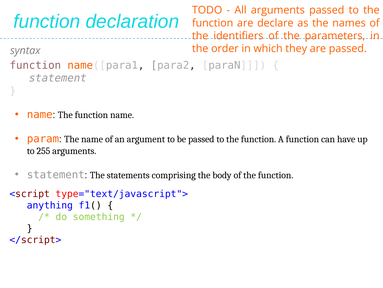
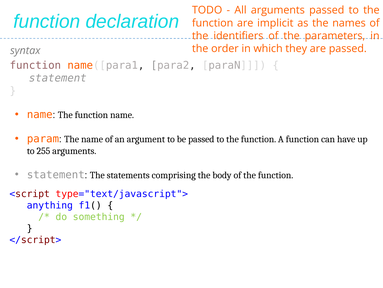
declare: declare -> implicit (275, 23)
